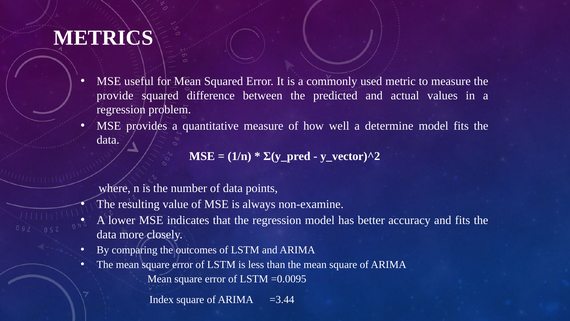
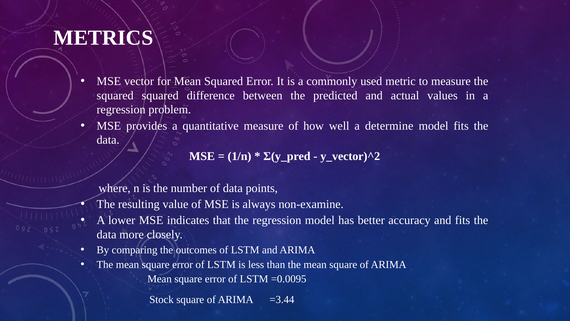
useful: useful -> vector (139, 81)
provide: provide -> squared (115, 95)
Index: Index -> Stock (162, 299)
